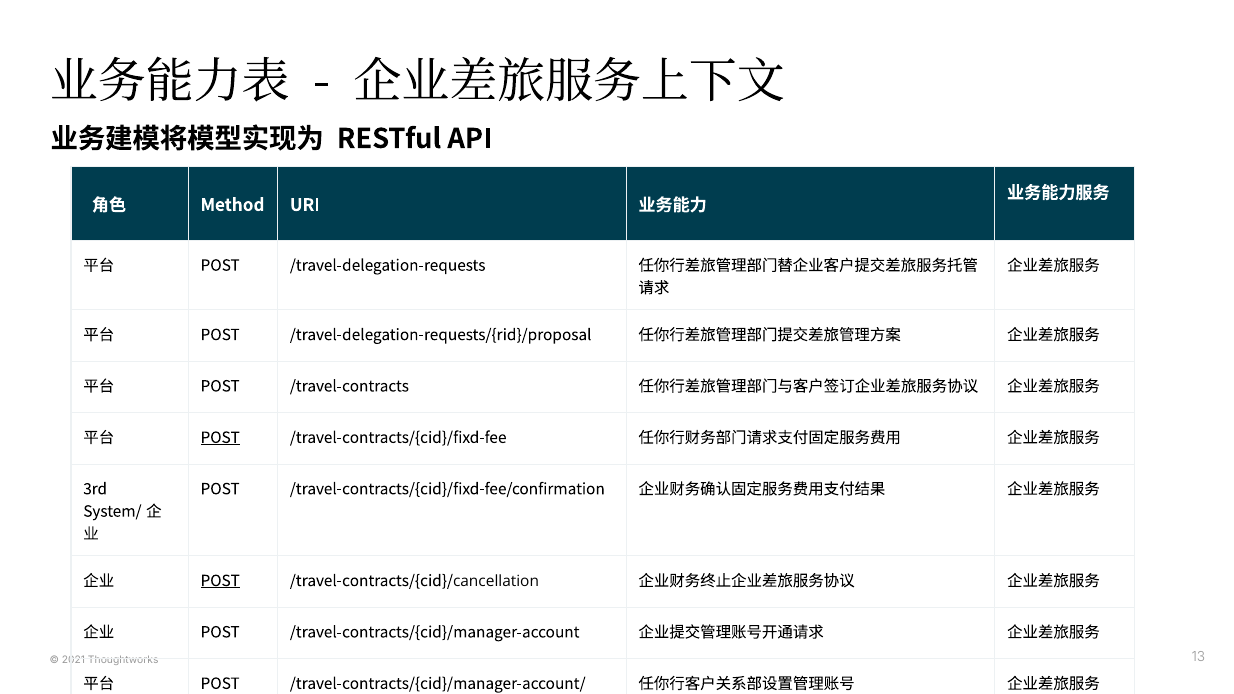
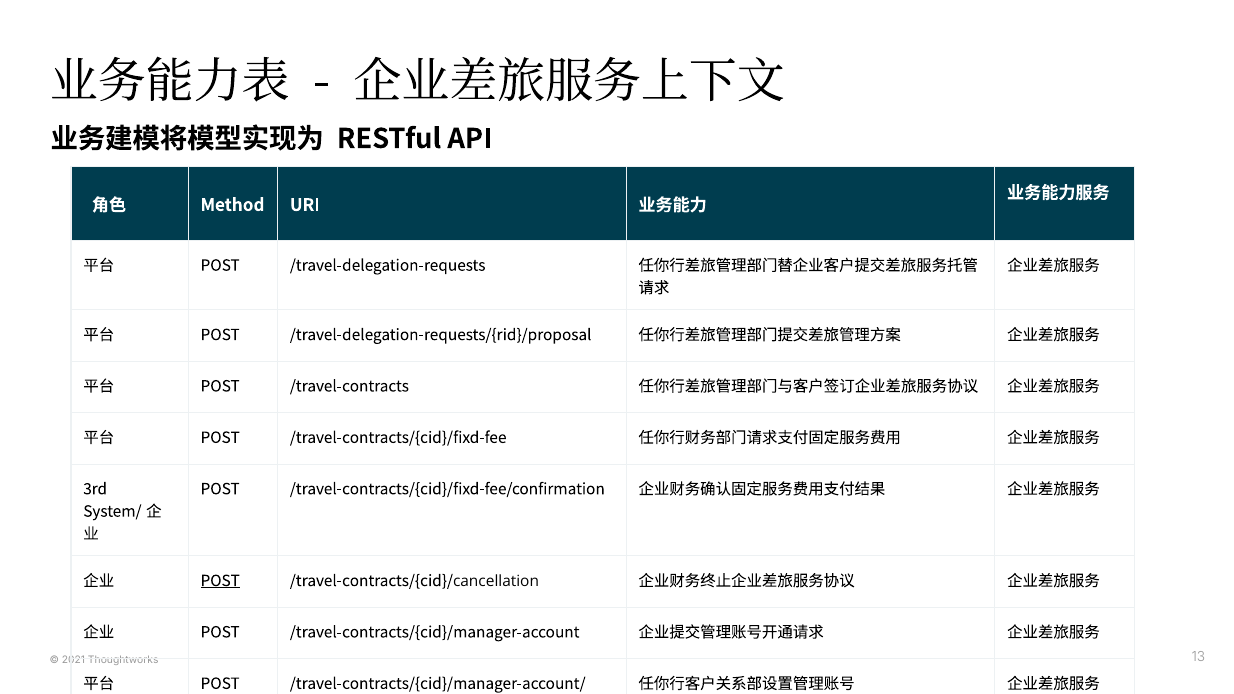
POST underline: present -> none (220, 438)
